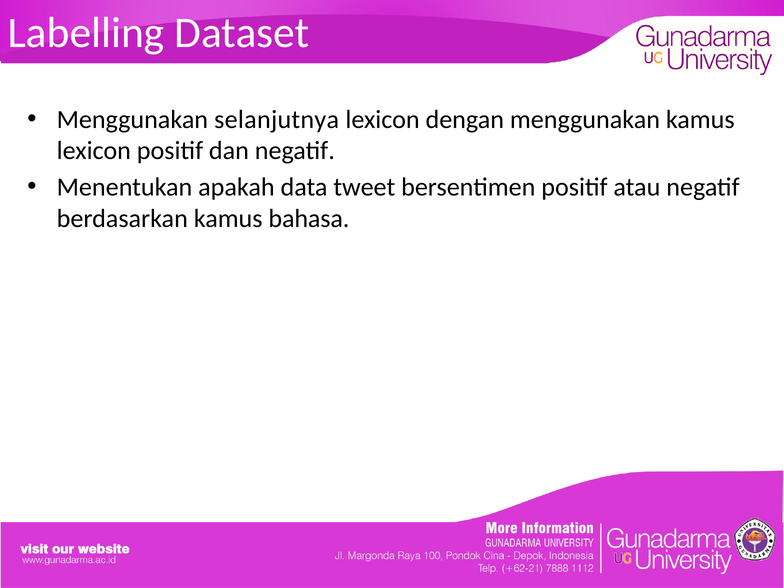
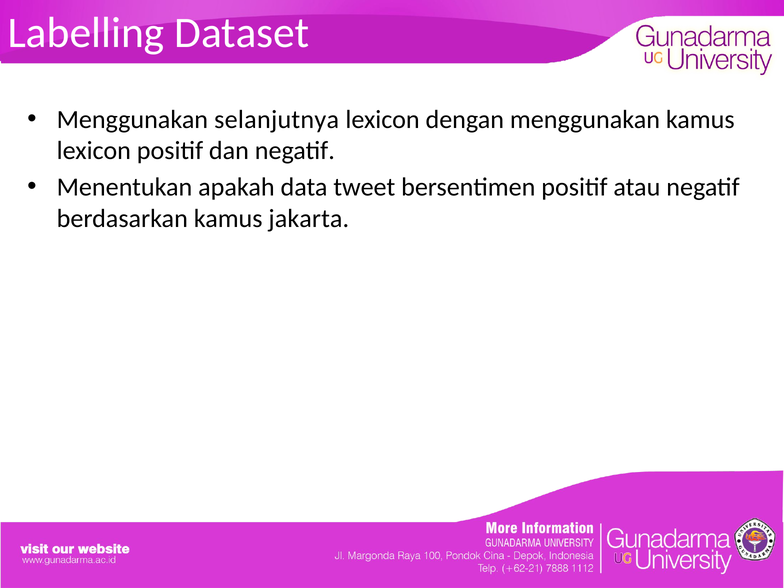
bahasa: bahasa -> jakarta (309, 219)
